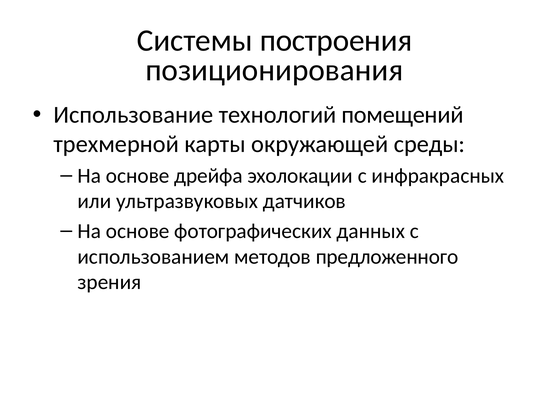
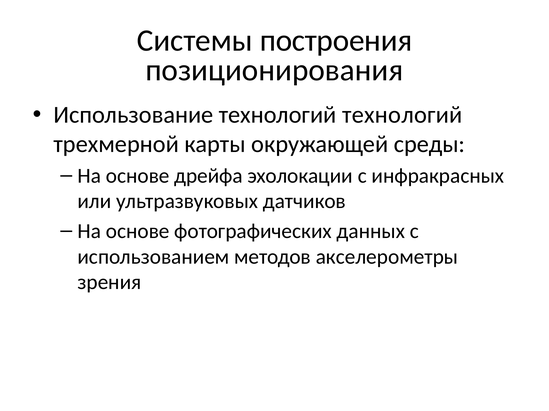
технологий помещений: помещений -> технологий (402, 115)
предложенного: предложенного -> акселерометры (387, 257)
